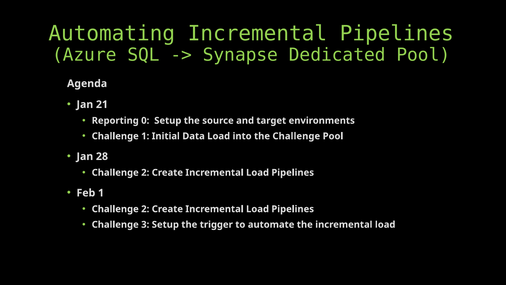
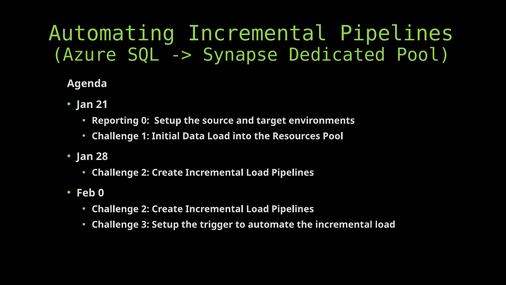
the Challenge: Challenge -> Resources (296, 136)
Feb 1: 1 -> 0 (101, 193)
